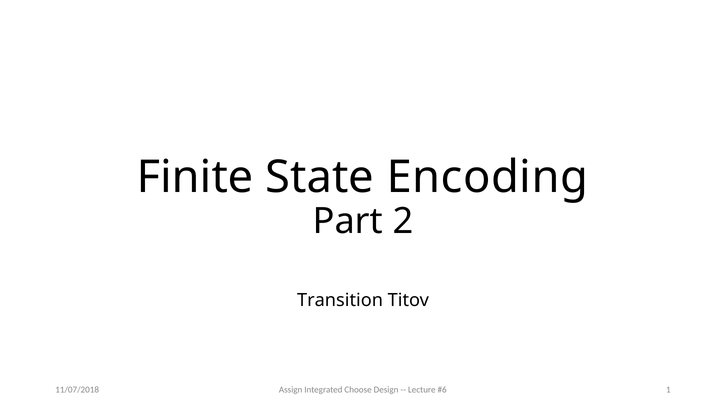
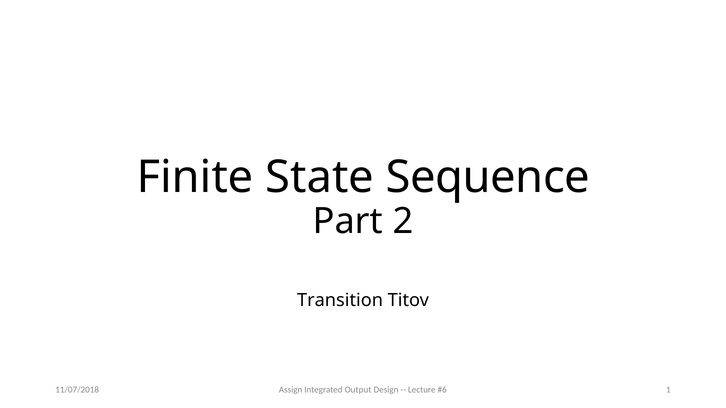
Encoding: Encoding -> Sequence (488, 177)
Choose: Choose -> Output (358, 390)
